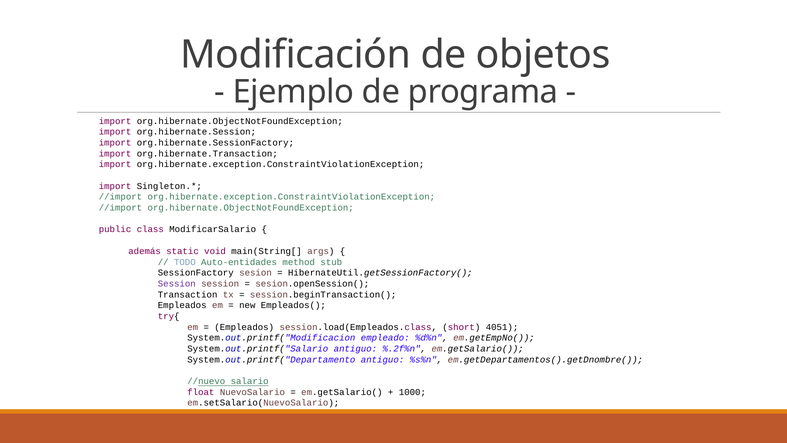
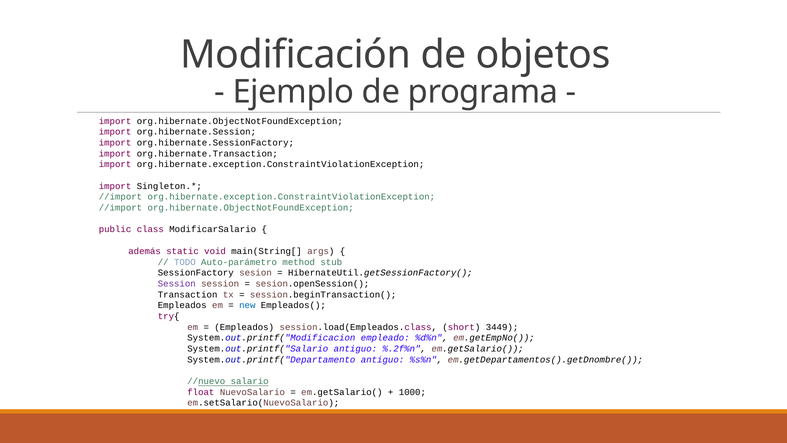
Auto-entidades: Auto-entidades -> Auto-parámetro (239, 262)
new colour: black -> blue (247, 305)
4051: 4051 -> 3449 (502, 327)
